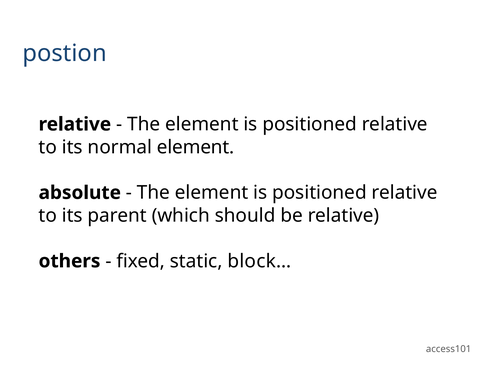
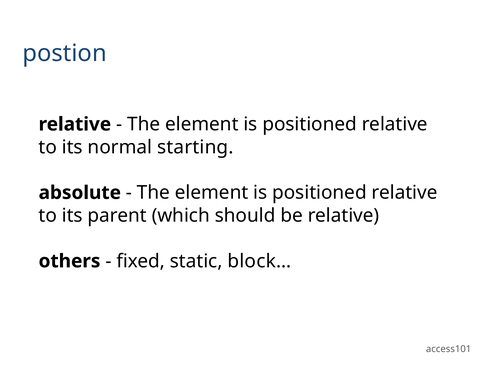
normal element: element -> starting (195, 147)
